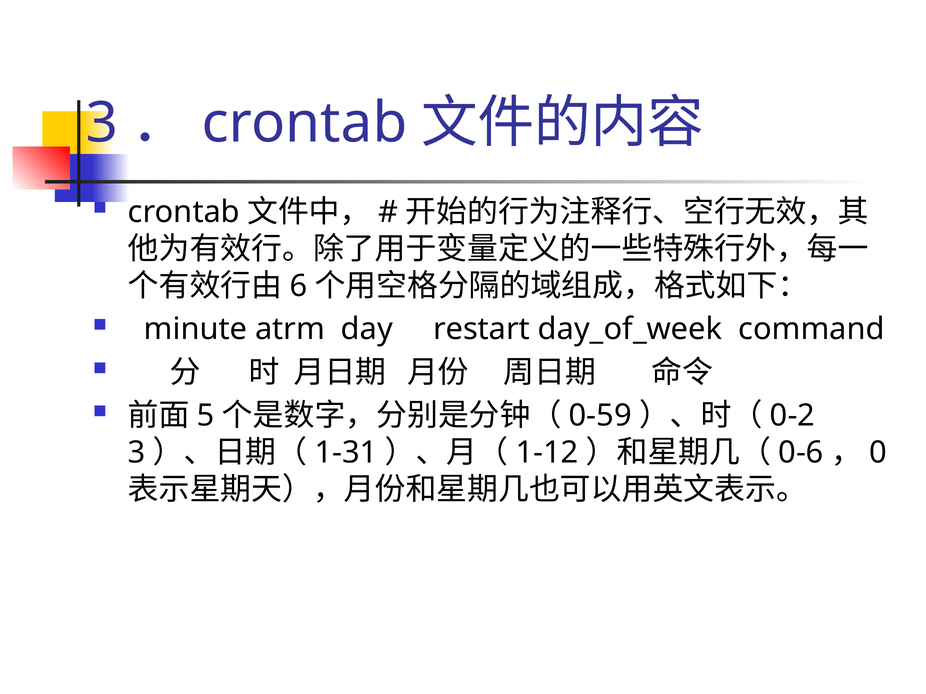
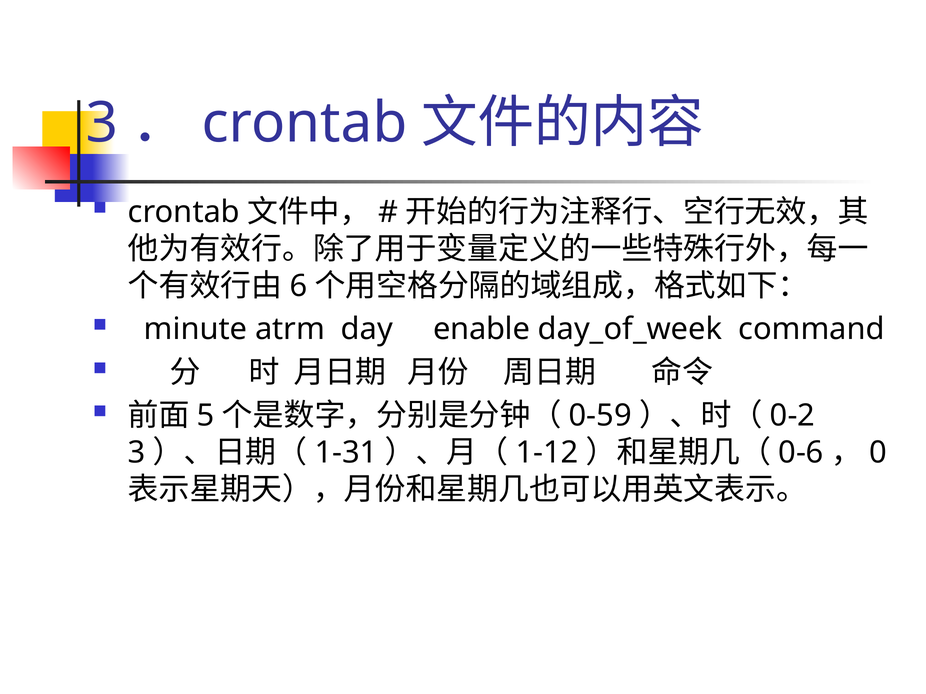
restart: restart -> enable (482, 329)
